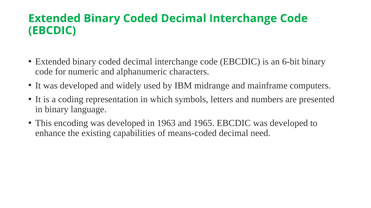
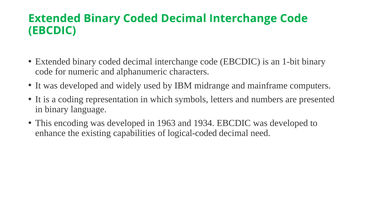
6-bit: 6-bit -> 1-bit (291, 62)
1965: 1965 -> 1934 (204, 124)
means-coded: means-coded -> logical-coded (192, 134)
